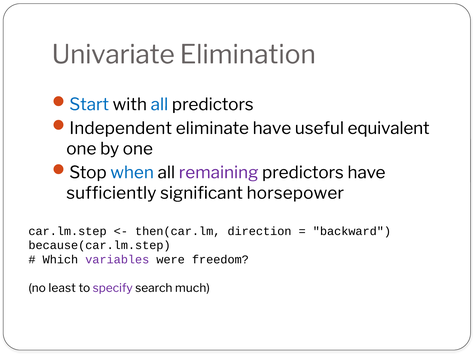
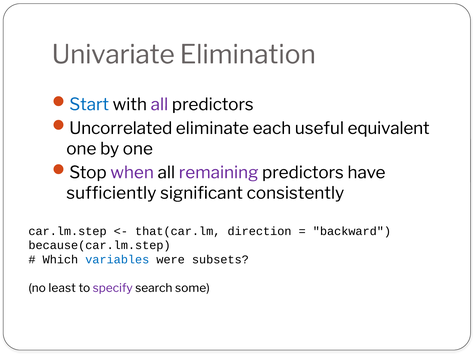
all colour: blue -> purple (159, 105)
Independent: Independent -> Uncorrelated (121, 128)
eliminate have: have -> each (272, 128)
when colour: blue -> purple (132, 173)
horsepower: horsepower -> consistently (295, 193)
then(car.lm: then(car.lm -> that(car.lm (178, 232)
variables colour: purple -> blue (117, 260)
freedom: freedom -> subsets (220, 260)
much: much -> some (192, 288)
